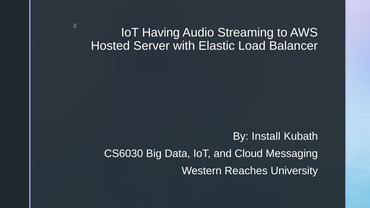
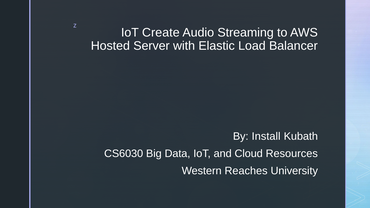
Having: Having -> Create (161, 33)
Messaging: Messaging -> Resources (292, 154)
